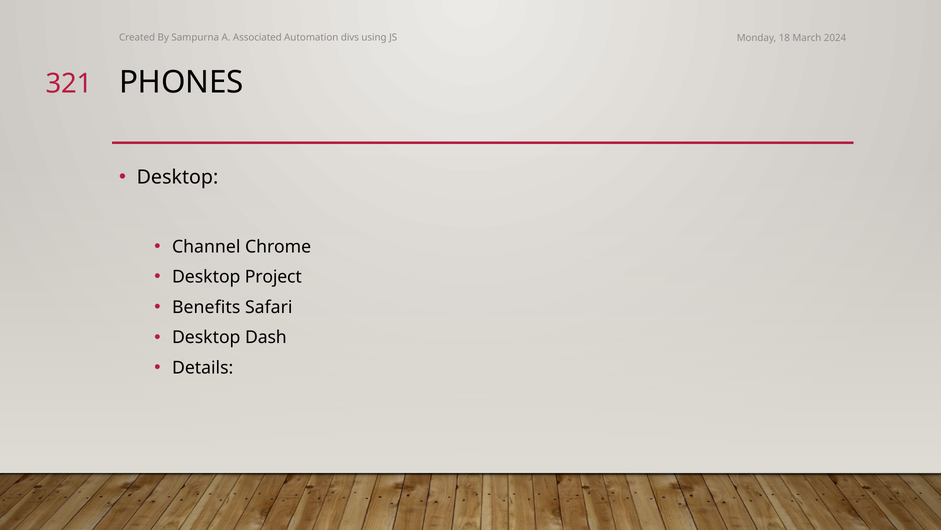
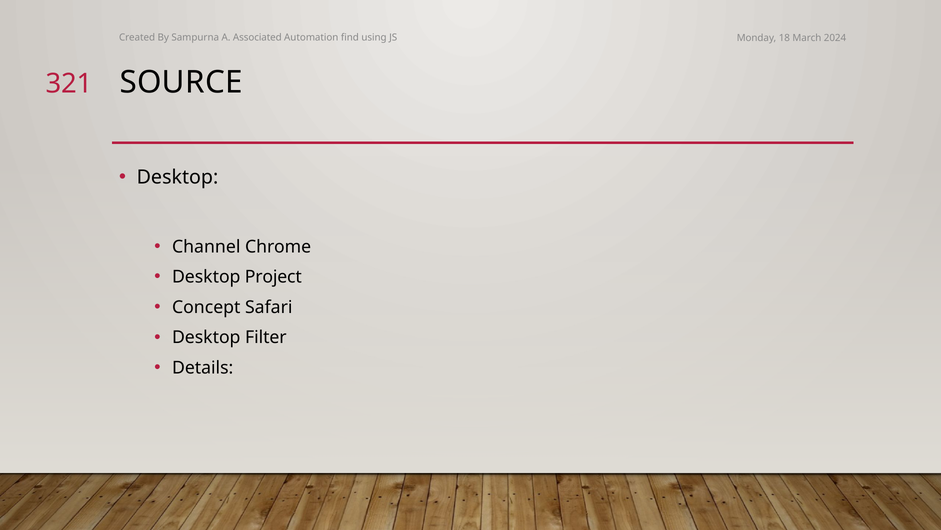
divs: divs -> find (350, 37)
PHONES: PHONES -> SOURCE (181, 82)
Benefits: Benefits -> Concept (206, 307)
Dash: Dash -> Filter (266, 337)
